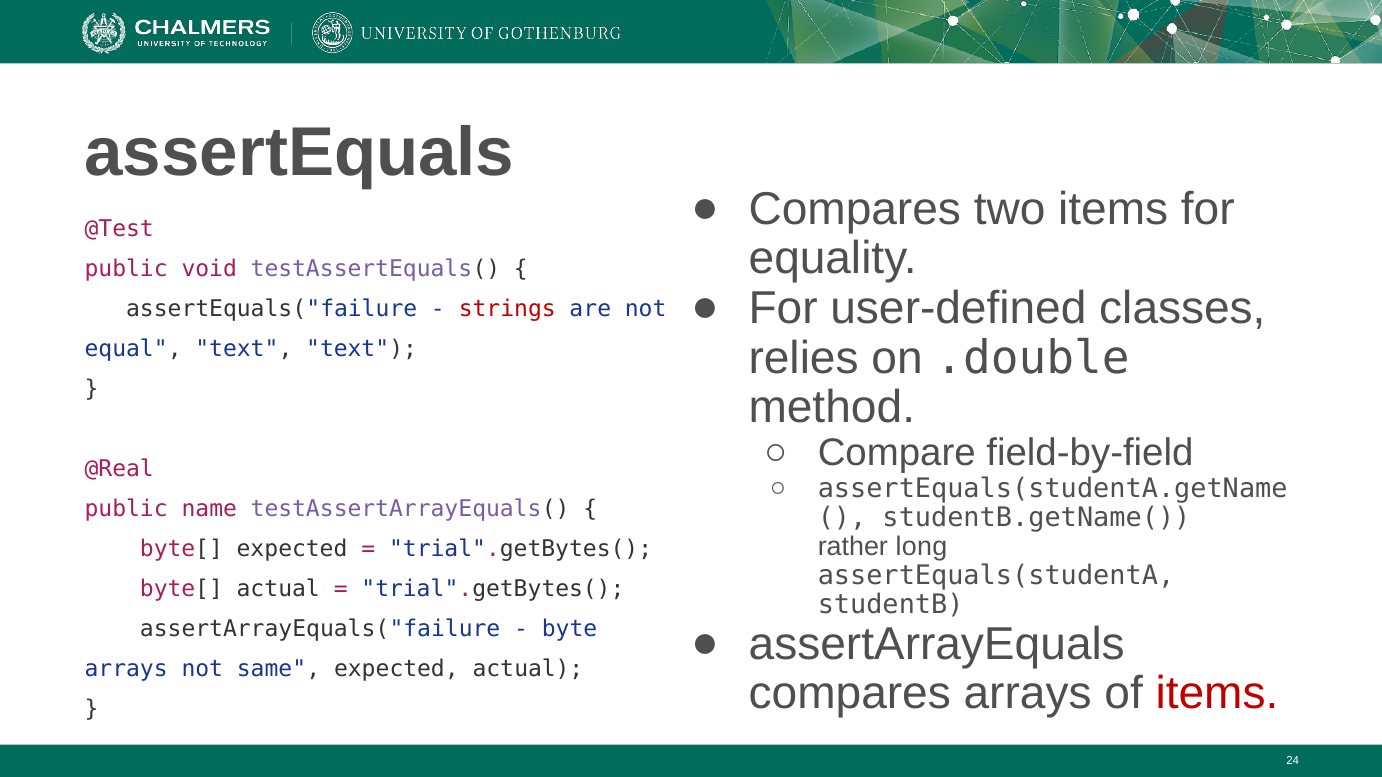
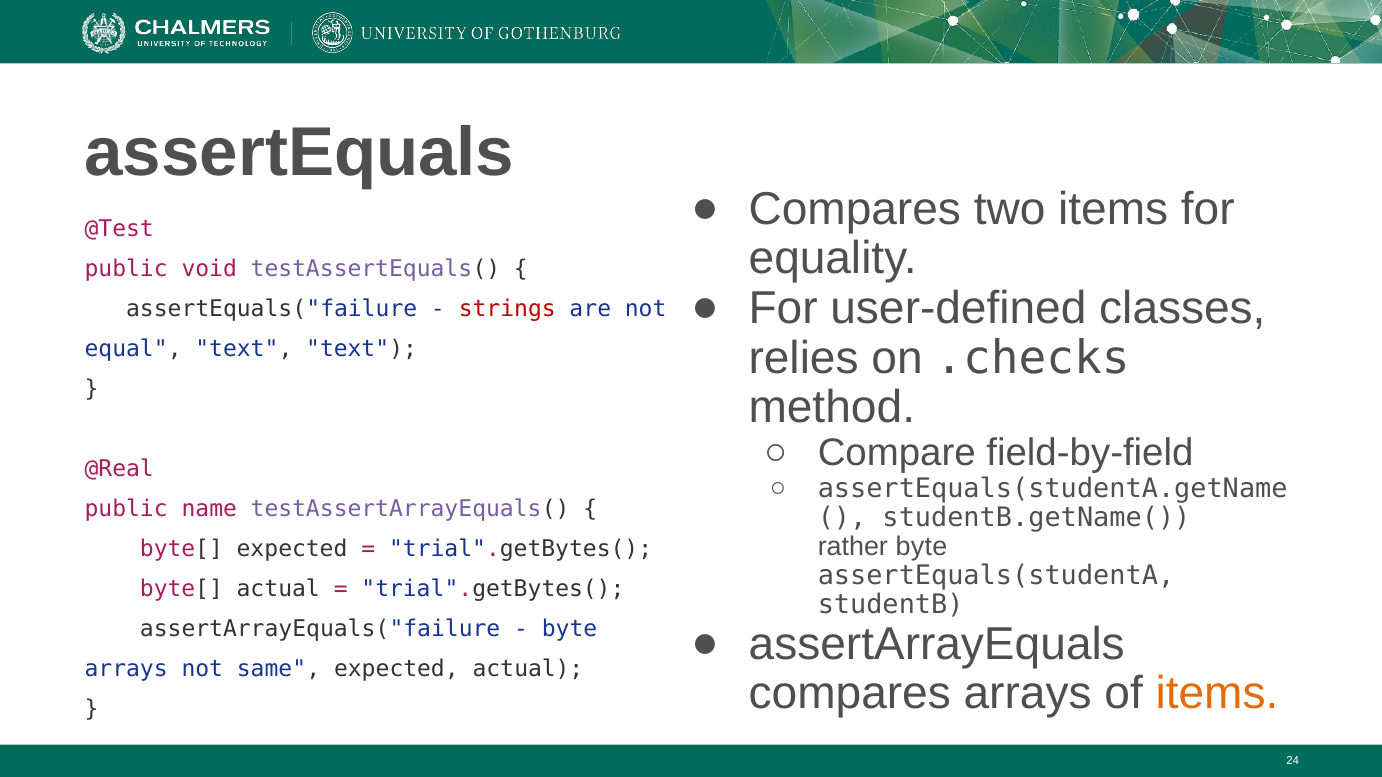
.double: .double -> .checks (1032, 358)
rather long: long -> byte (921, 547)
items colour: red -> orange (1217, 694)
